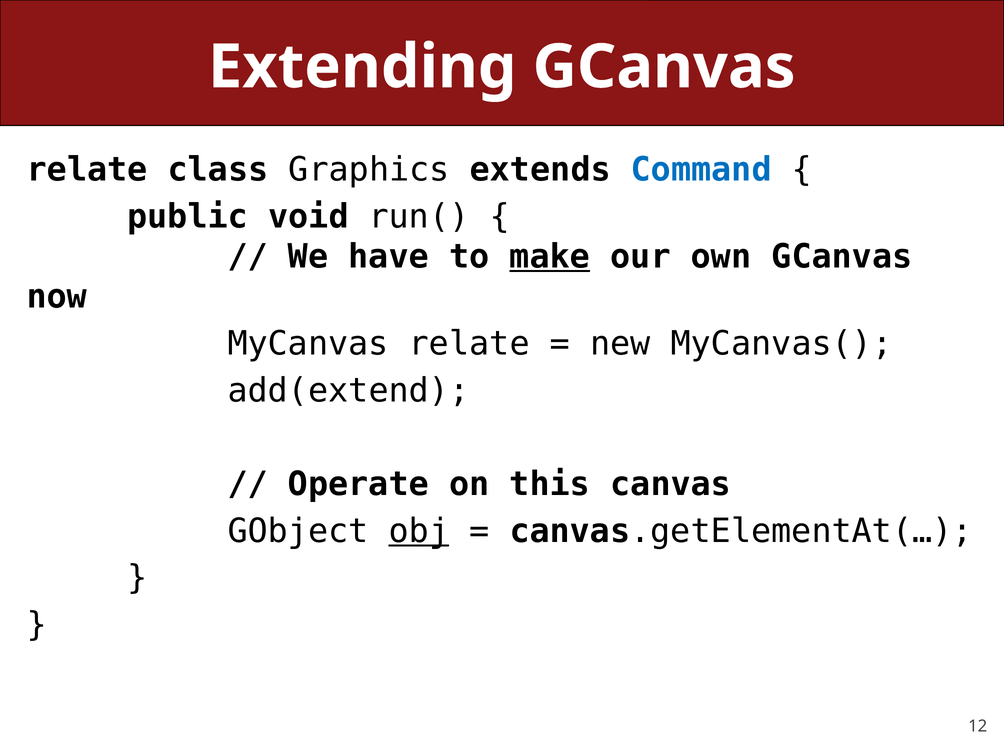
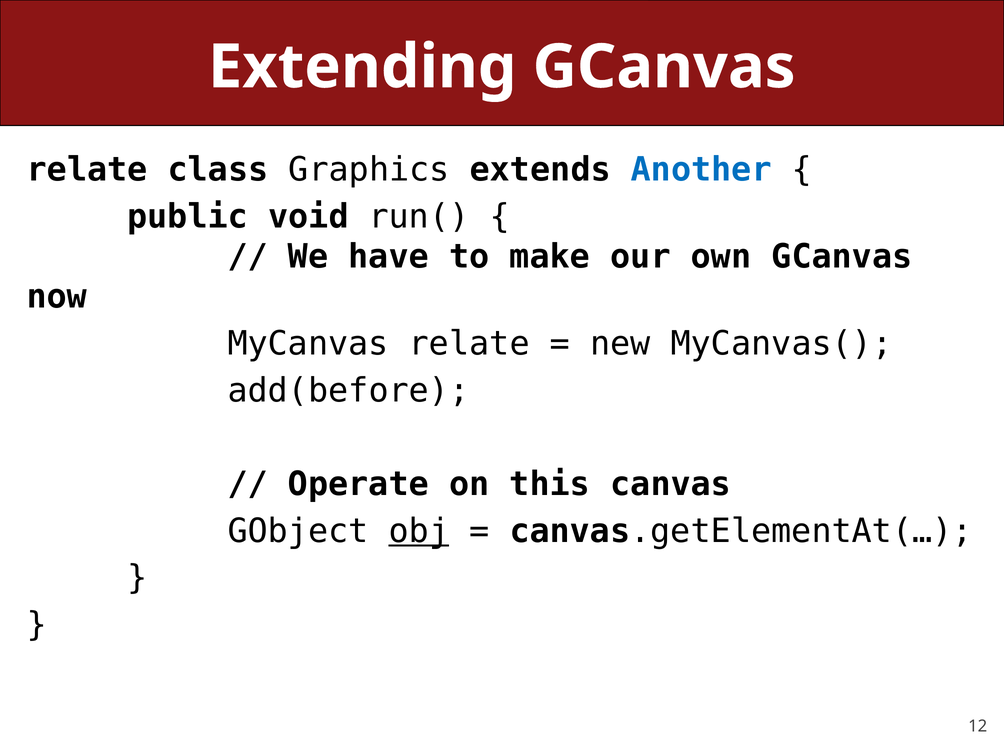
Command: Command -> Another (701, 170)
make underline: present -> none (550, 257)
add(extend: add(extend -> add(before (348, 391)
